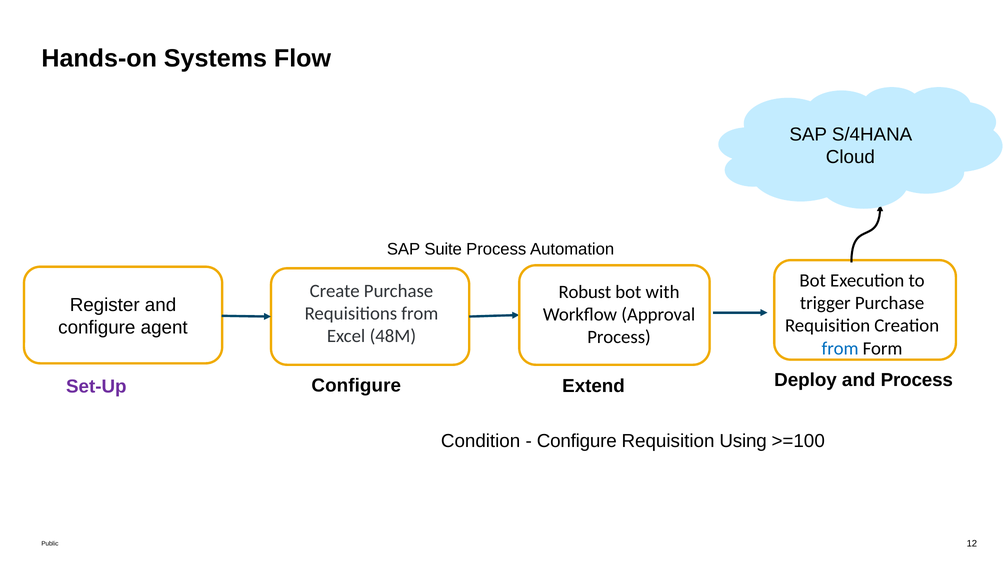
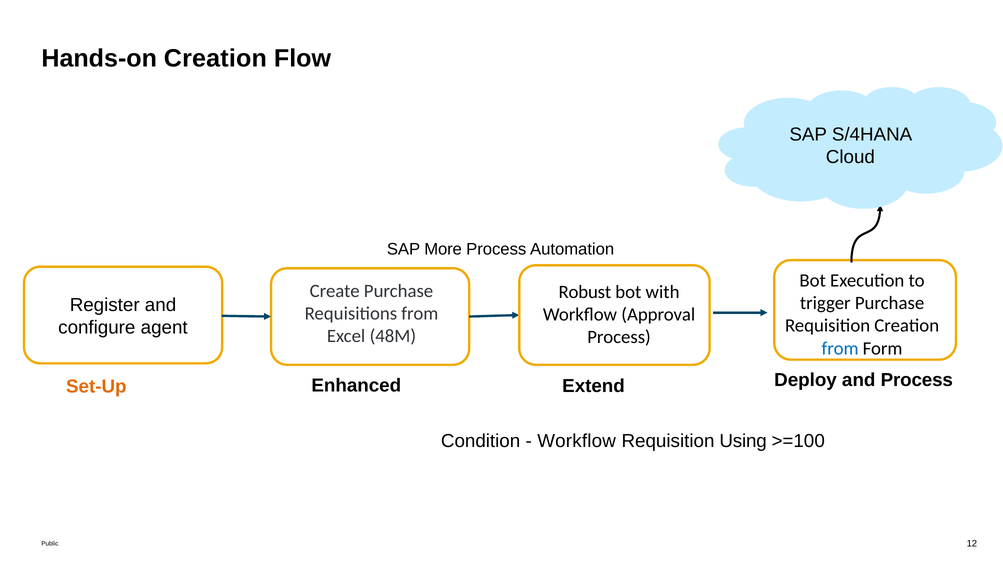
Hands-on Systems: Systems -> Creation (215, 58)
Suite: Suite -> More (443, 249)
Configure: Configure -> Enhanced (356, 386)
Set-Up colour: purple -> orange (96, 387)
Configure: Configure -> Workflow (577, 441)
